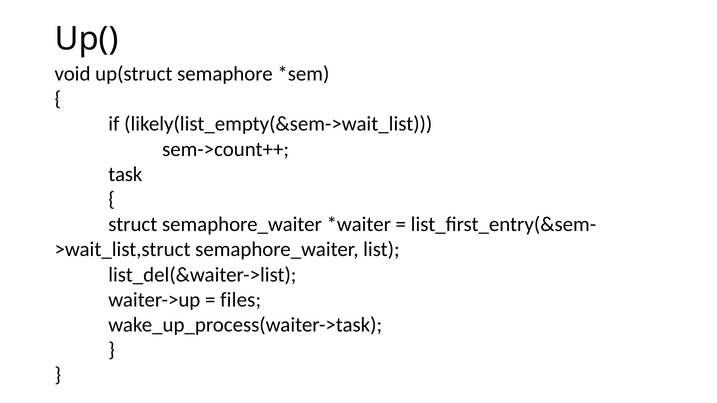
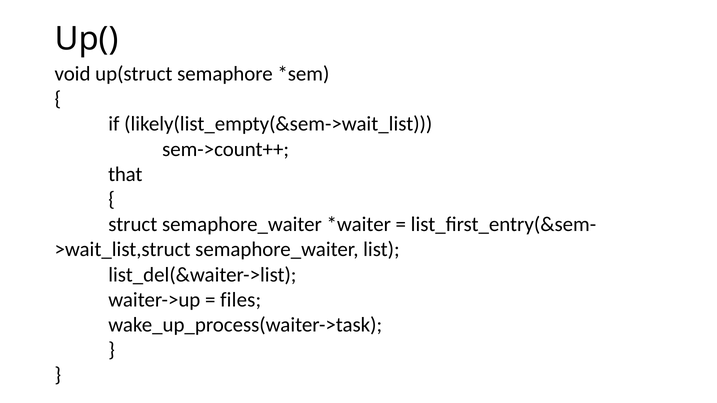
task: task -> that (125, 174)
